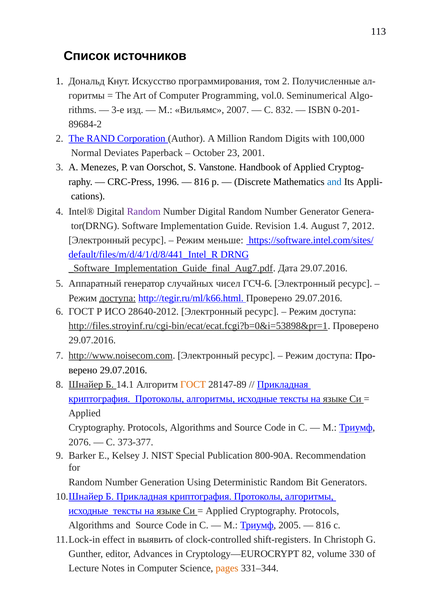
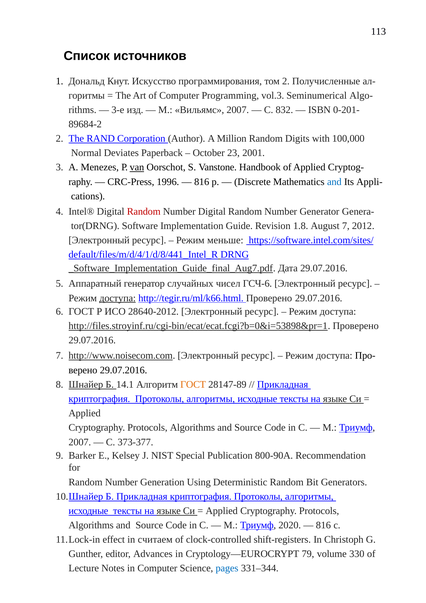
vol.0: vol.0 -> vol.3 (273, 95)
van underline: none -> present (137, 167)
Random colour: purple -> red (144, 211)
1.4: 1.4 -> 1.8 (301, 226)
2076: 2076 -> 2007 (80, 442)
2005: 2005 -> 2020 (290, 525)
выявить: выявить -> считаем (155, 539)
82: 82 -> 79 (308, 554)
pages colour: orange -> blue (227, 568)
